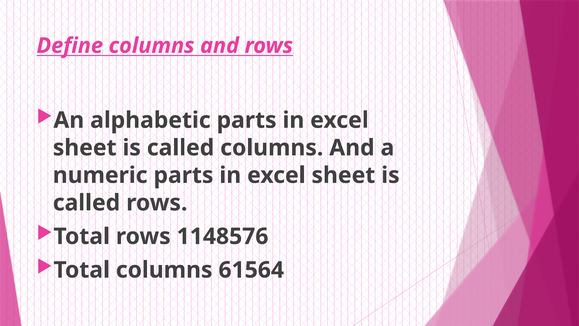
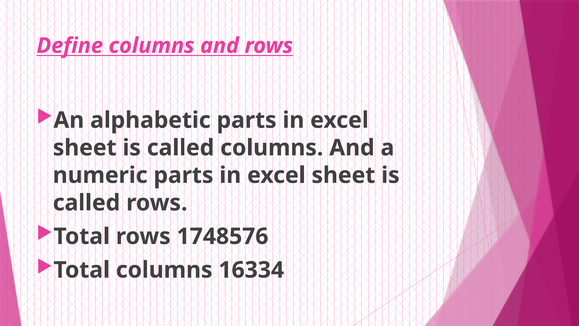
1148576: 1148576 -> 1748576 (223, 236)
61564: 61564 -> 16334 (251, 270)
